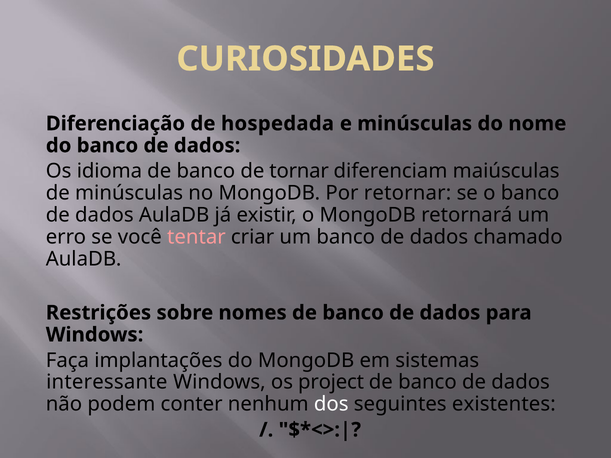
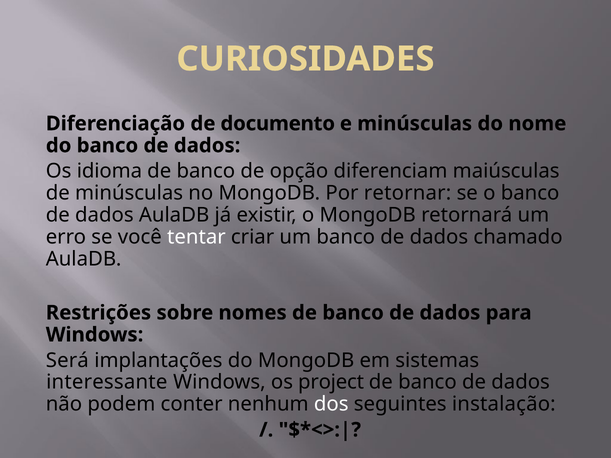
hospedada: hospedada -> documento (278, 124)
tornar: tornar -> opção (299, 171)
tentar colour: pink -> white (196, 237)
Faça: Faça -> Será (67, 360)
existentes: existentes -> instalação (504, 404)
